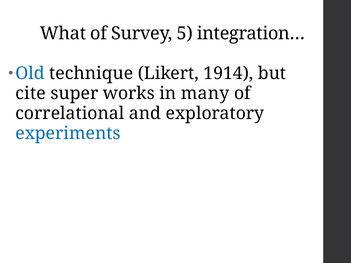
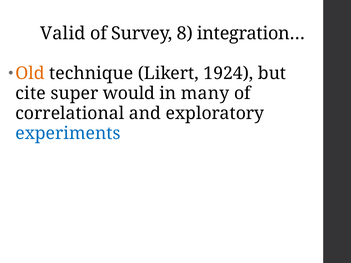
What: What -> Valid (63, 34)
5: 5 -> 8 (185, 34)
Old colour: blue -> orange (30, 73)
1914: 1914 -> 1924 (228, 73)
works: works -> would (129, 93)
